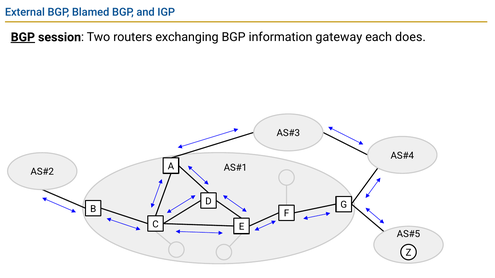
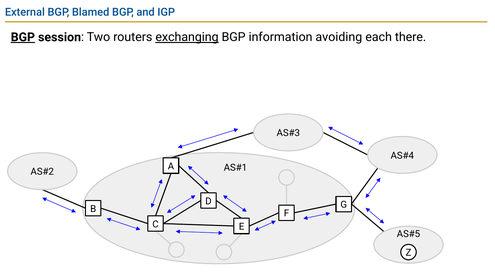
exchanging underline: none -> present (187, 37)
gateway: gateway -> avoiding (339, 37)
does: does -> there (411, 37)
